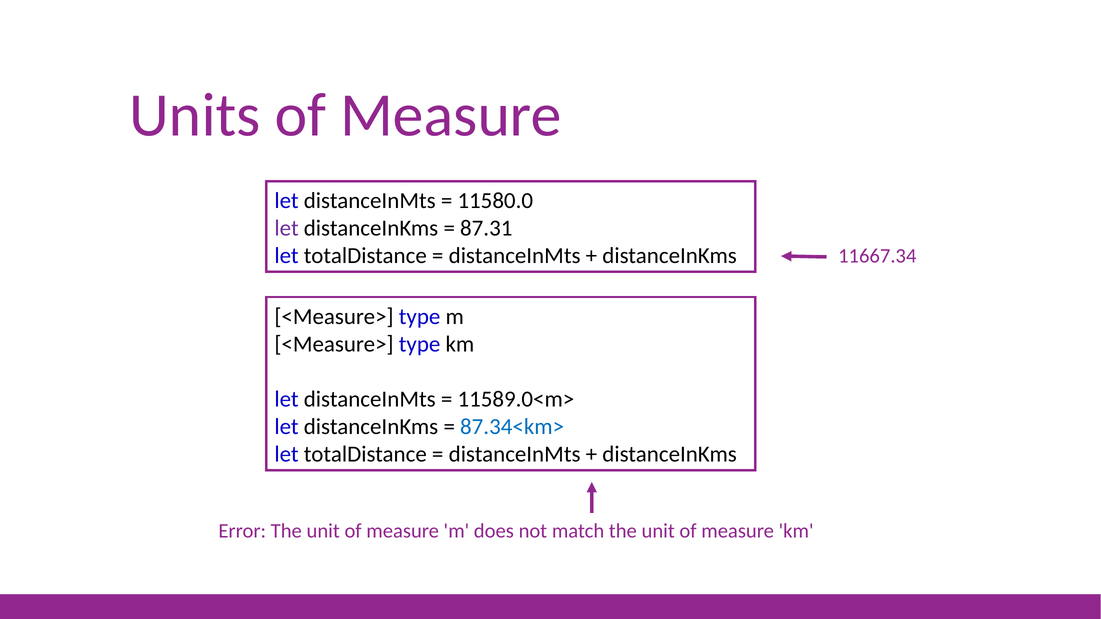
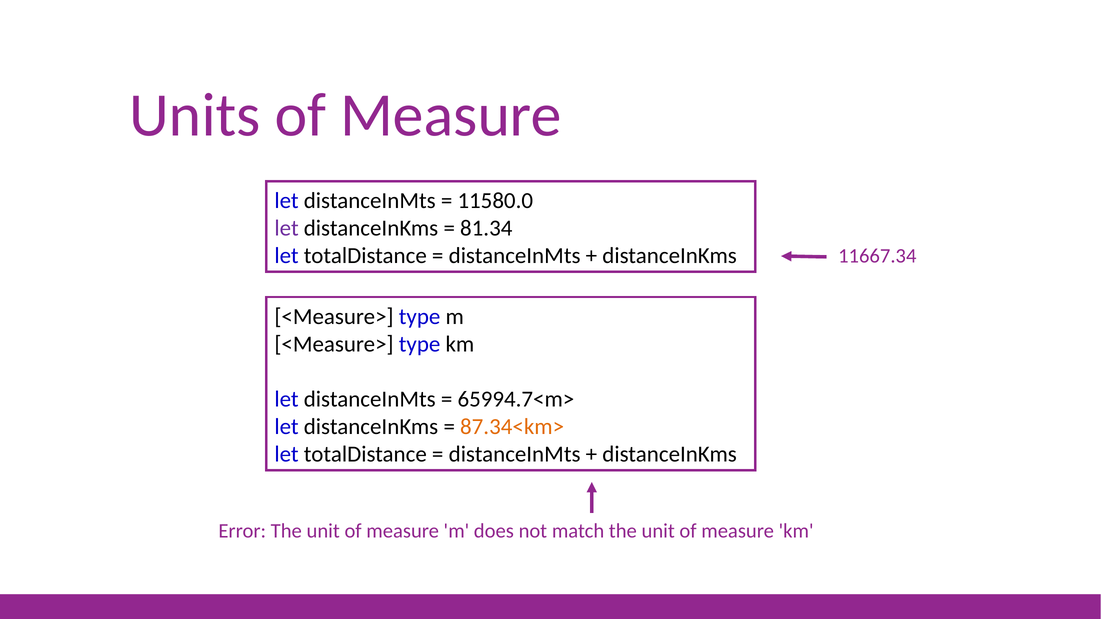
87.31: 87.31 -> 81.34 (486, 228)
11589.0<m>: 11589.0<m> -> 65994.7<m> (516, 399)
87.34<km> colour: blue -> orange (512, 427)
